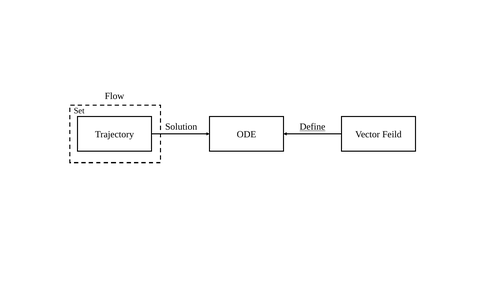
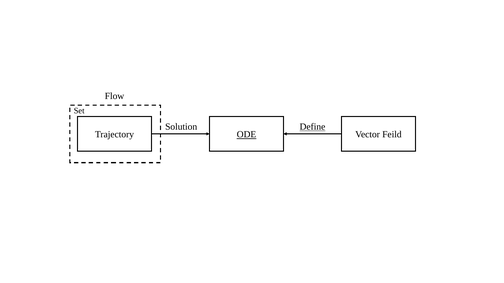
ODE underline: none -> present (247, 135)
